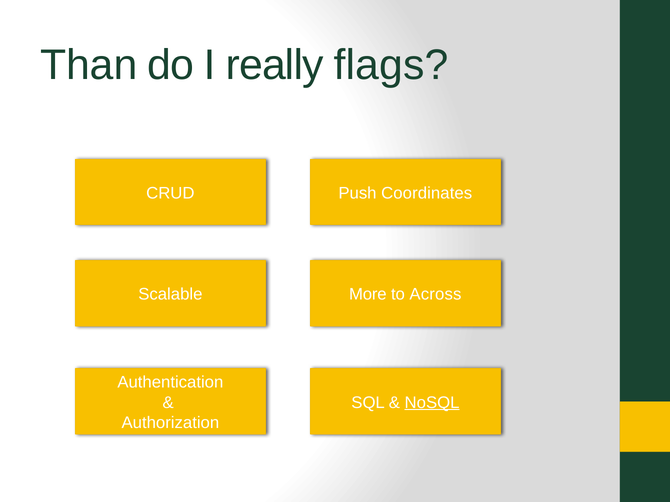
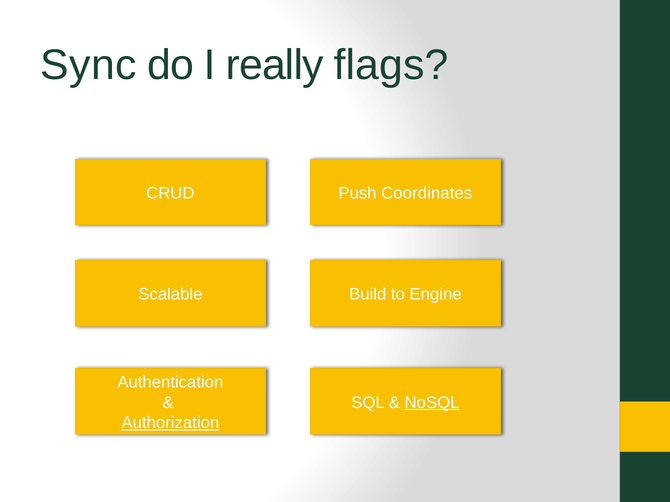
Than: Than -> Sync (88, 65)
More: More -> Build (368, 295)
Across: Across -> Engine (436, 295)
Authorization underline: none -> present (170, 423)
